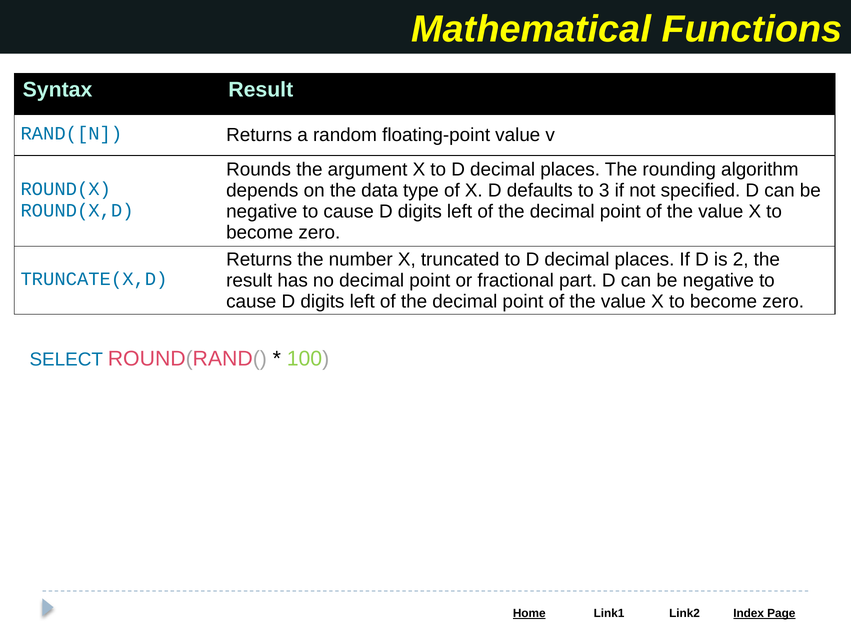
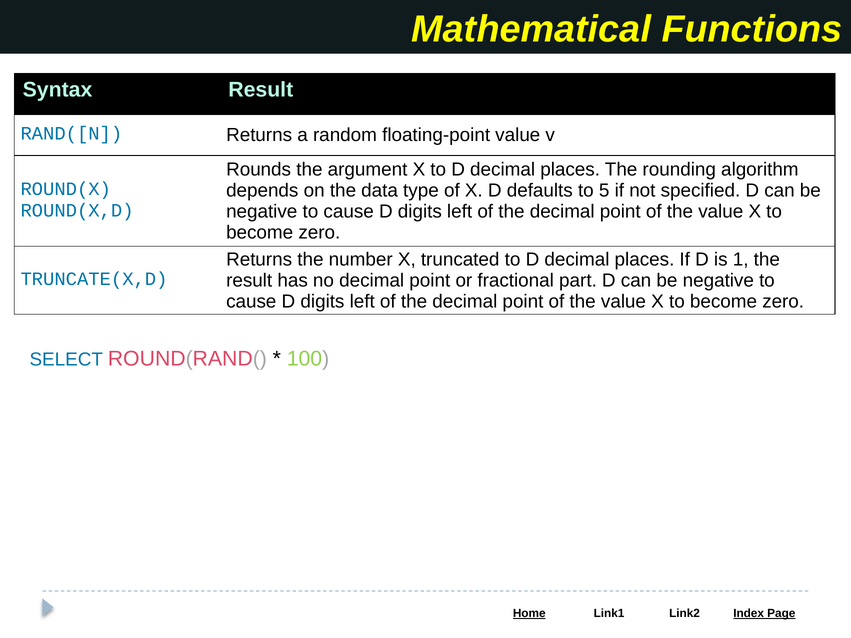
3: 3 -> 5 (604, 191)
2: 2 -> 1 (741, 260)
